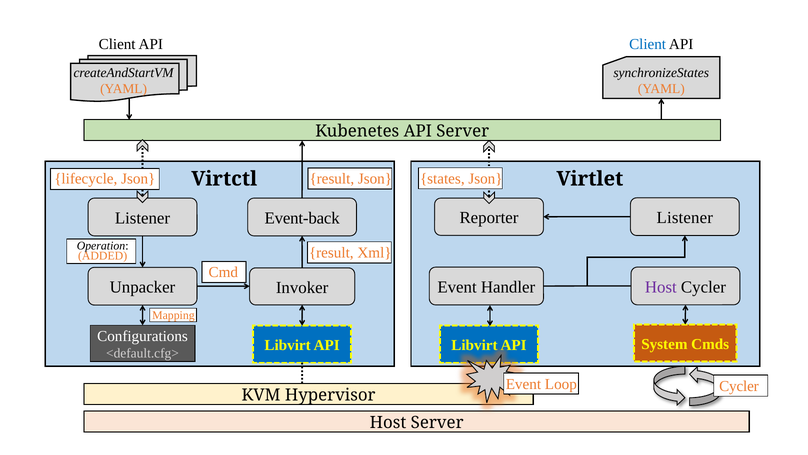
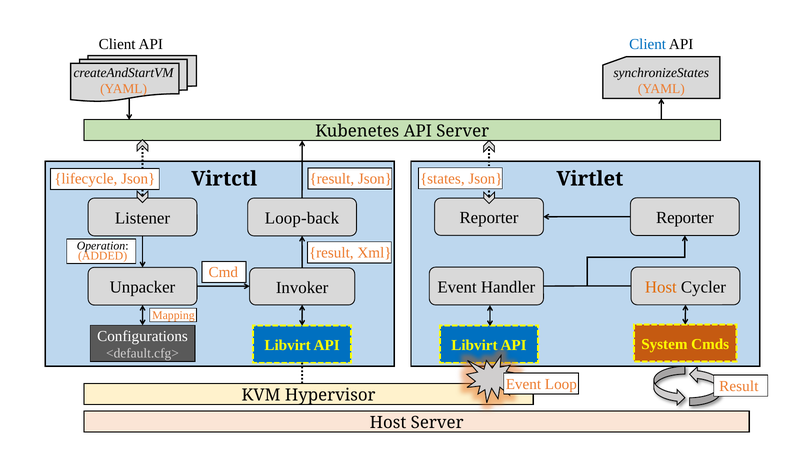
Listener: Listener -> Reporter (685, 218)
Event-back: Event-back -> Loop-back (302, 218)
Host colour: purple -> orange (661, 287)
Cycler: Cycler -> Result (739, 386)
